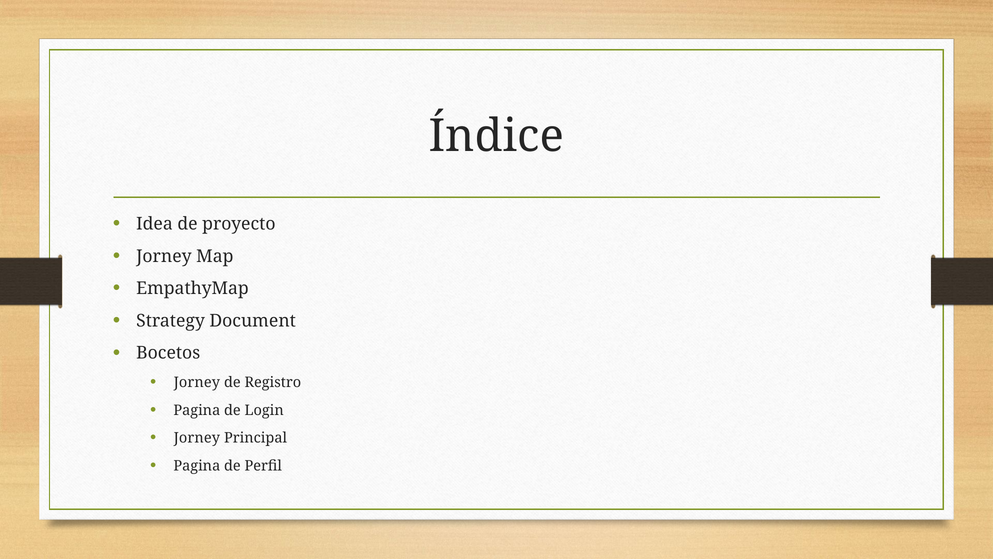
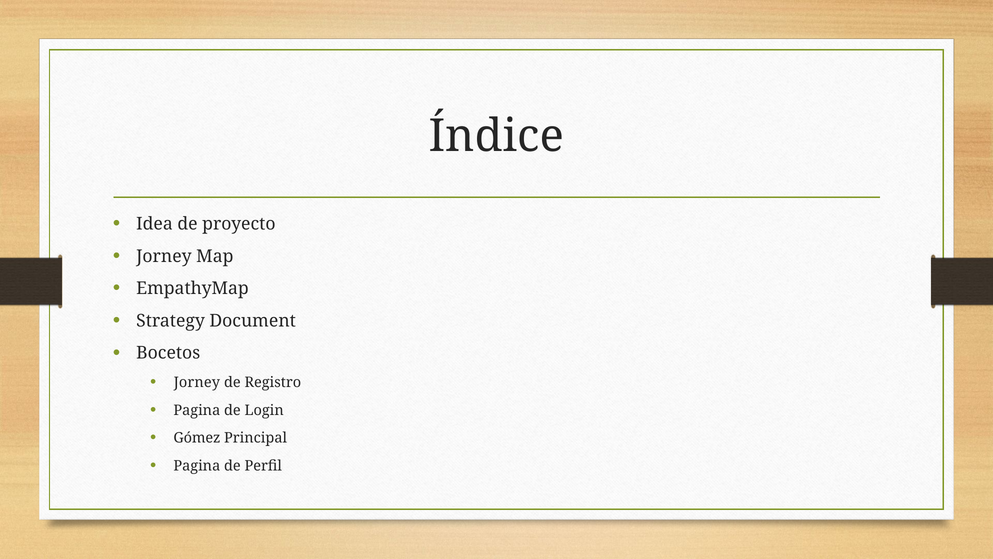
Jorney: Jorney -> Gómez (197, 438)
